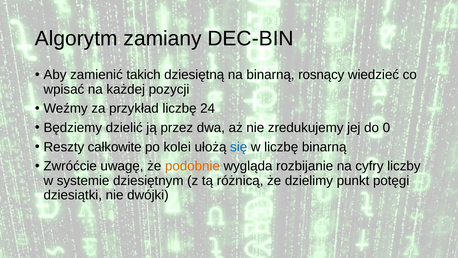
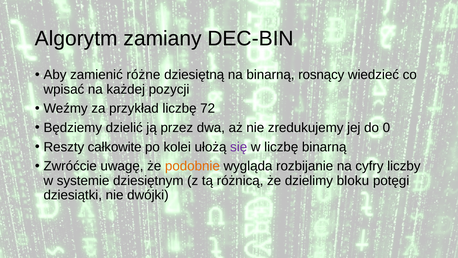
takich: takich -> różne (143, 75)
24: 24 -> 72 (208, 108)
się colour: blue -> purple (239, 147)
punkt: punkt -> bloku (353, 180)
